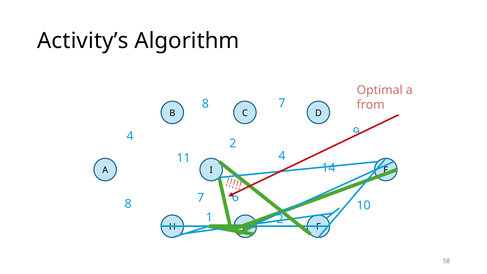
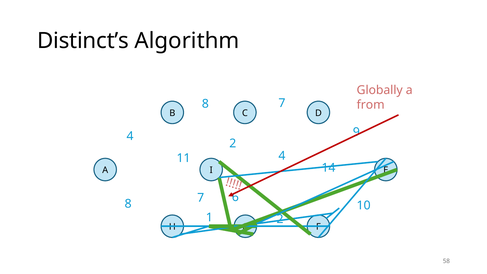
Activity’s: Activity’s -> Distinct’s (83, 41)
Optimal: Optimal -> Globally (380, 90)
